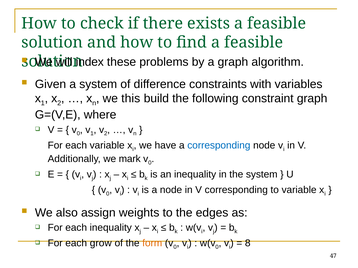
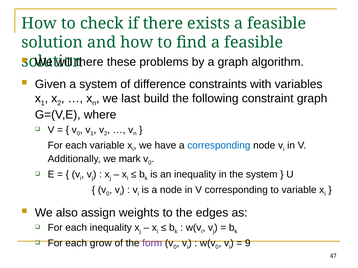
index: index -> there (90, 62)
this: this -> last (131, 99)
form colour: orange -> purple (152, 244)
8: 8 -> 9 (248, 244)
